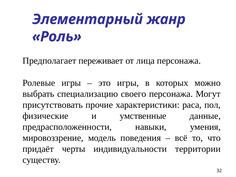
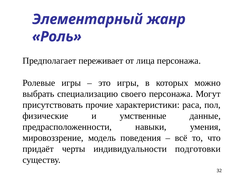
территории: территории -> подготовки (198, 149)
